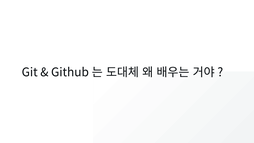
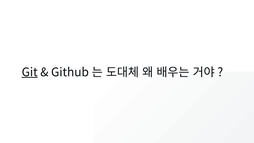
Git underline: none -> present (30, 72)
